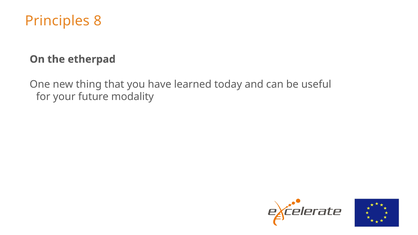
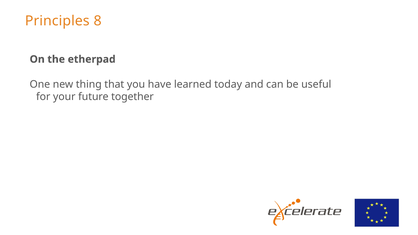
modality: modality -> together (133, 97)
